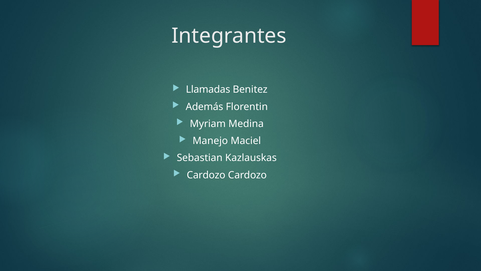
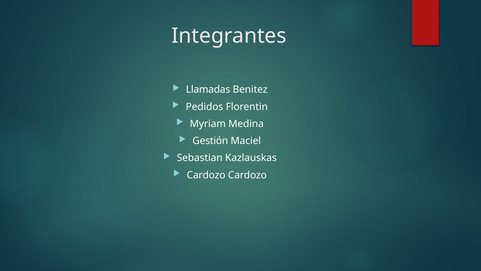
Además: Además -> Pedidos (204, 107)
Manejo: Manejo -> Gestión (210, 141)
